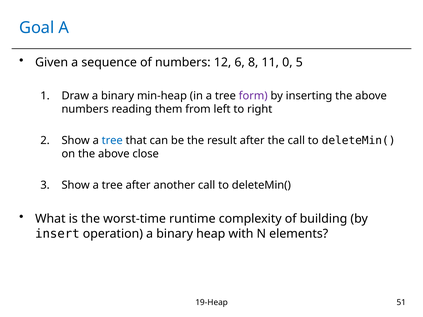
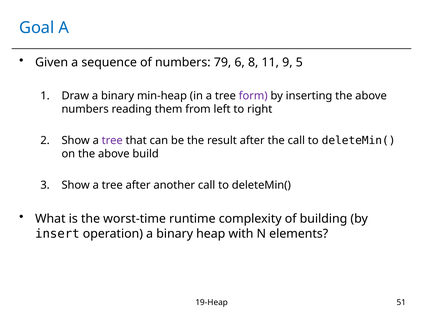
12: 12 -> 79 (223, 62)
0: 0 -> 9 (287, 62)
tree colour: blue -> purple (112, 141)
close: close -> build (146, 154)
